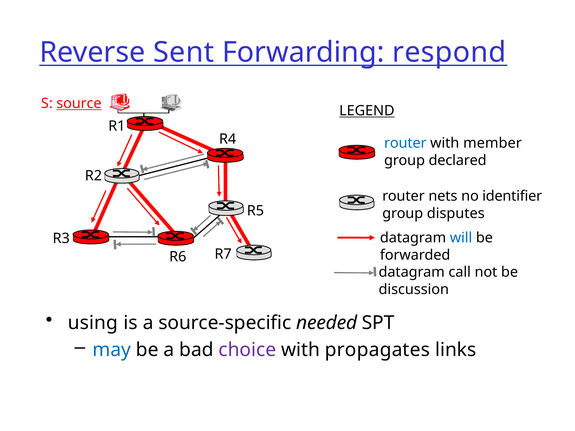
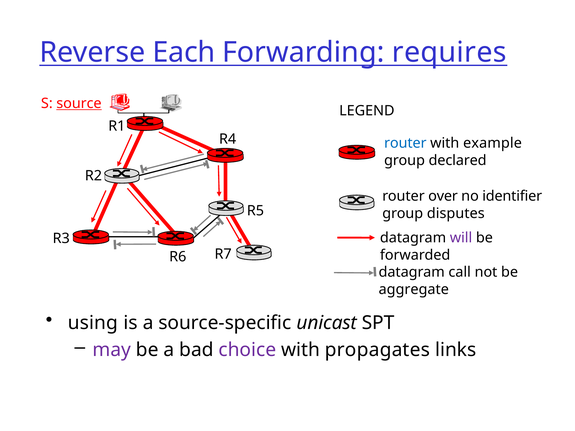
Sent: Sent -> Each (184, 52)
respond: respond -> requires (449, 52)
LEGEND underline: present -> none (367, 111)
member: member -> example (493, 143)
nets: nets -> over (443, 196)
will colour: blue -> purple (461, 238)
discussion: discussion -> aggregate (414, 290)
needed: needed -> unicast (327, 323)
may colour: blue -> purple (112, 350)
